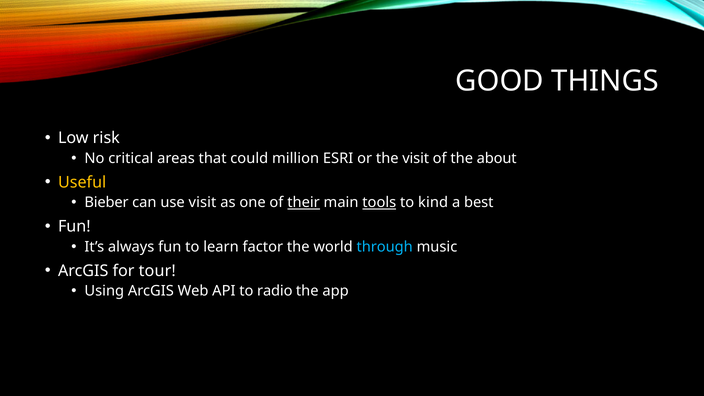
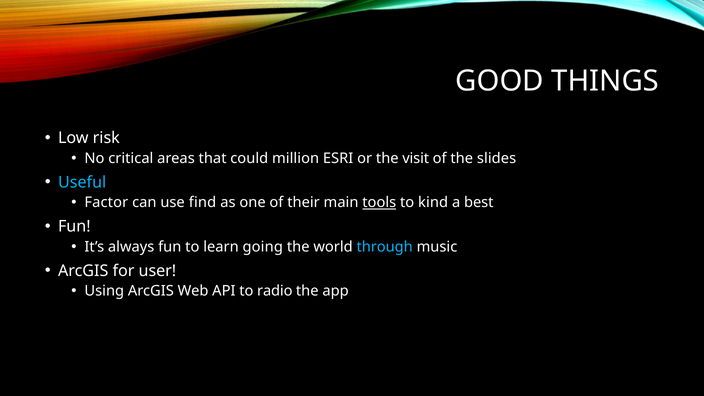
about: about -> slides (497, 158)
Useful colour: yellow -> light blue (82, 182)
Bieber: Bieber -> Factor (106, 203)
use visit: visit -> find (203, 203)
their underline: present -> none (304, 203)
factor: factor -> going (263, 247)
tour: tour -> user (157, 271)
